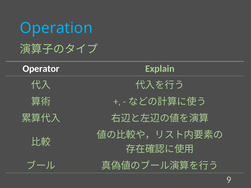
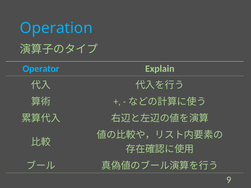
Operator colour: white -> light blue (41, 69)
